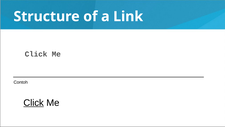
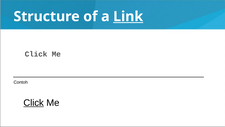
Link underline: none -> present (128, 16)
